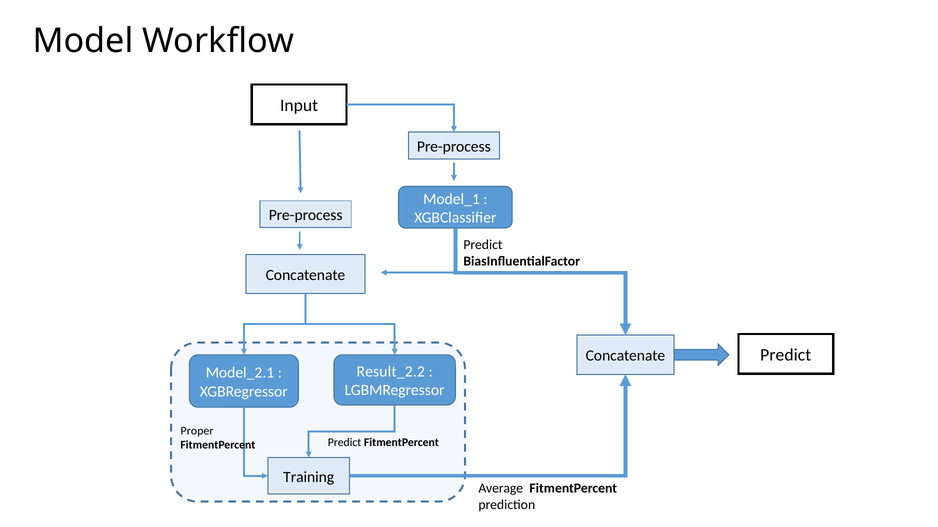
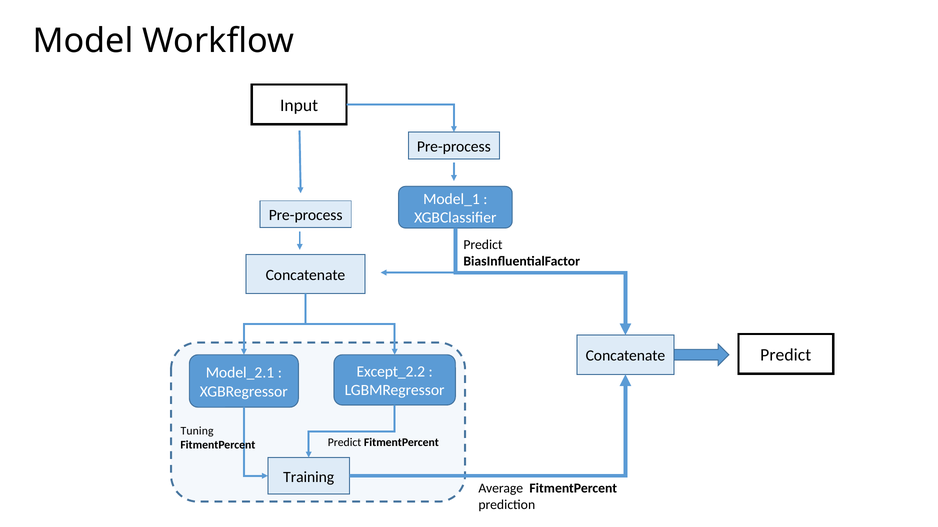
Result_2.2: Result_2.2 -> Except_2.2 (391, 372)
Proper: Proper -> Tuning (197, 431)
